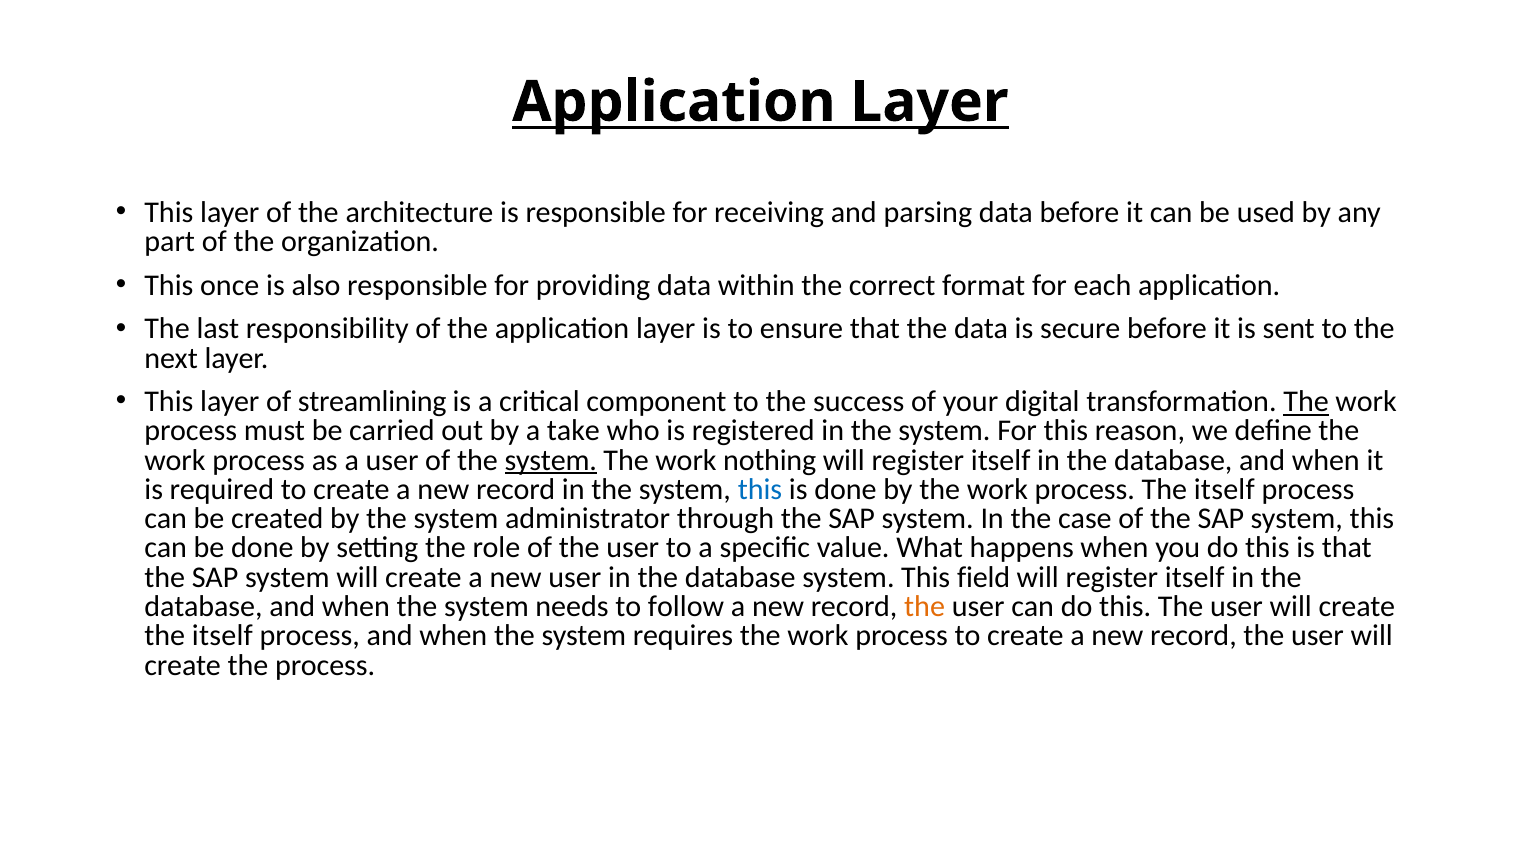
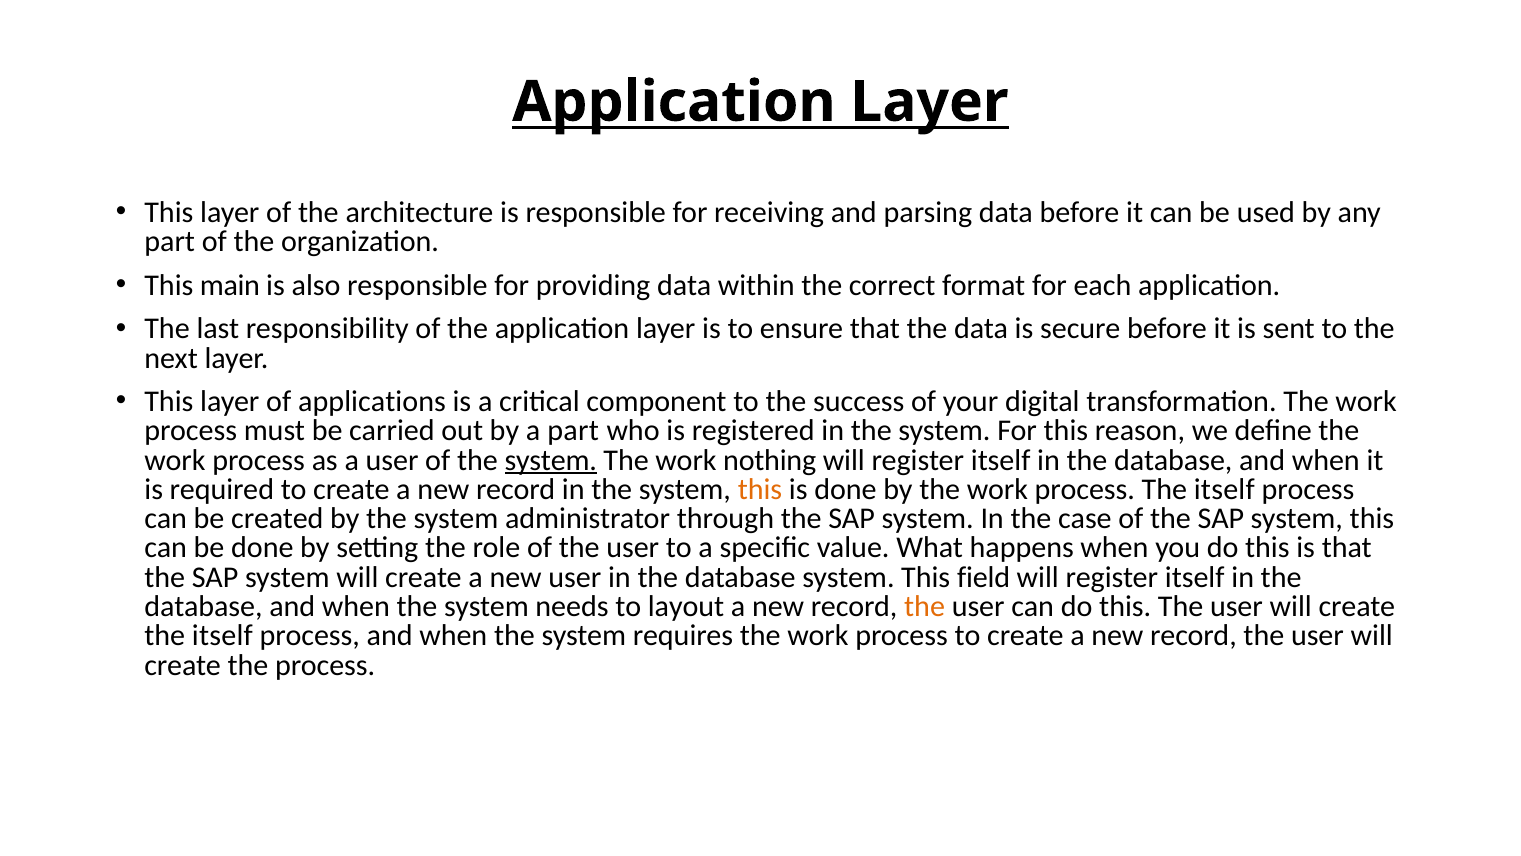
once: once -> main (230, 285)
streamlining: streamlining -> applications (372, 402)
The underline: present -> none (1306, 402)
a take: take -> part (573, 431)
this colour: blue -> orange (760, 489)
follow: follow -> layout (686, 606)
